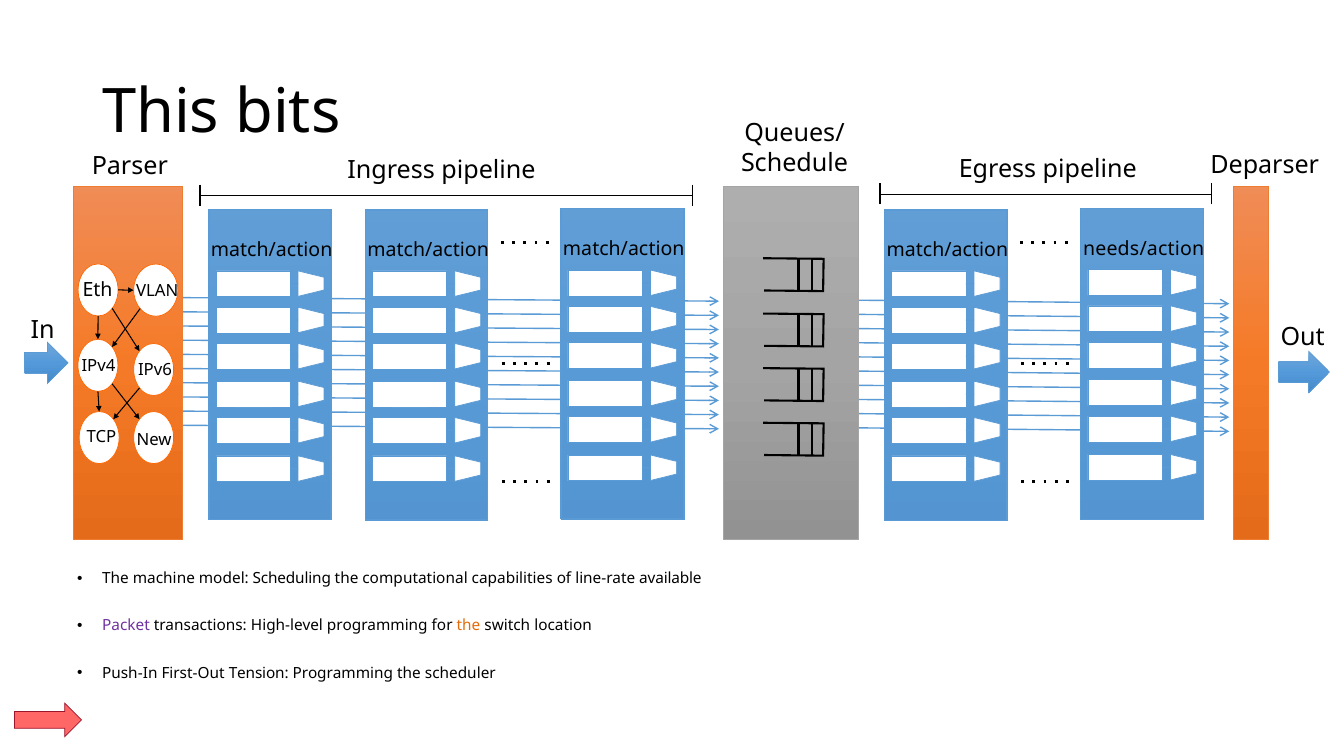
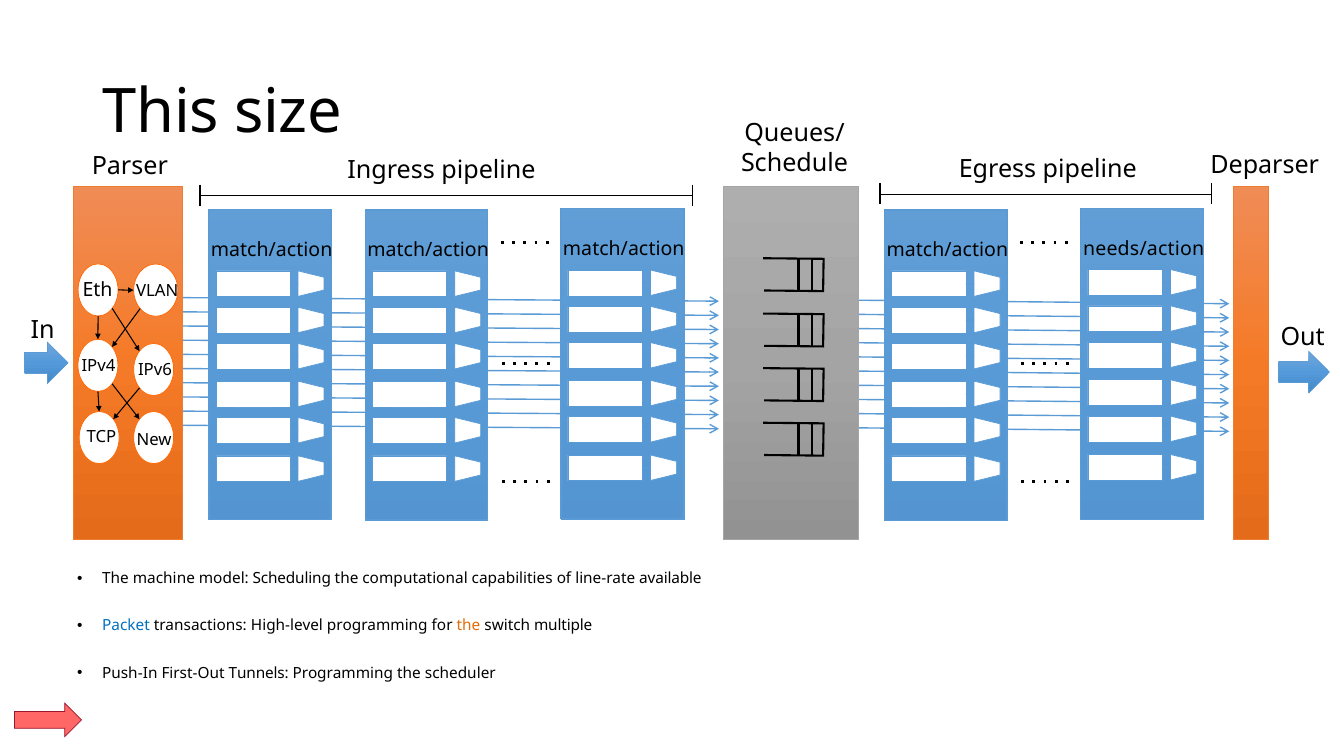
bits: bits -> size (288, 113)
Packet colour: purple -> blue (126, 626)
location: location -> multiple (563, 626)
Tension: Tension -> Tunnels (259, 673)
